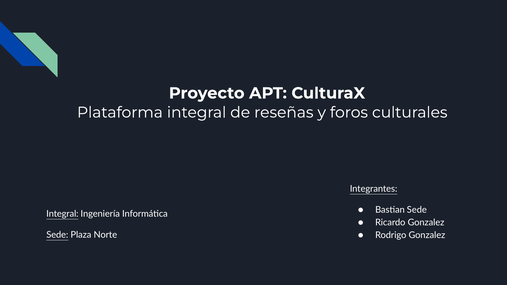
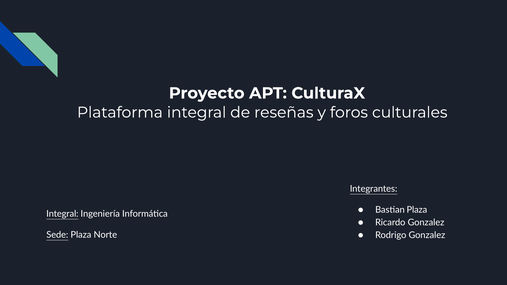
Bastian Sede: Sede -> Plaza (417, 210)
